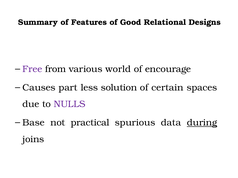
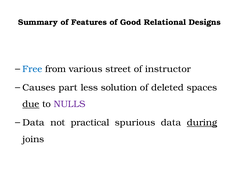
Free colour: purple -> blue (32, 69)
world: world -> street (118, 69)
encourage: encourage -> instructor (168, 69)
certain: certain -> deleted (167, 88)
due underline: none -> present (31, 104)
Base: Base -> Data (34, 123)
